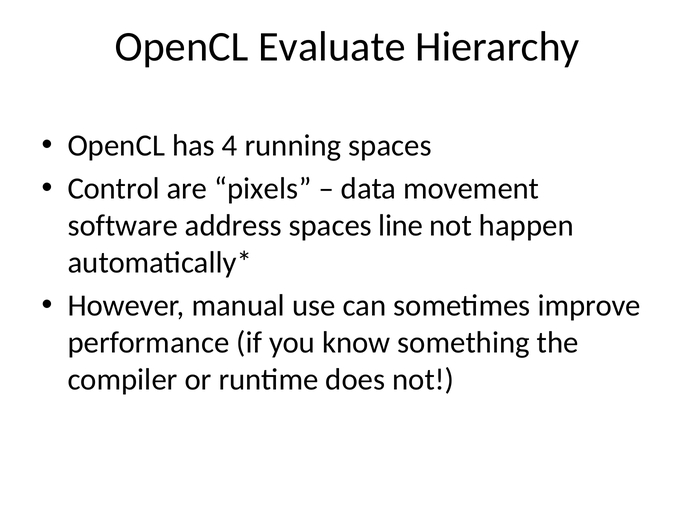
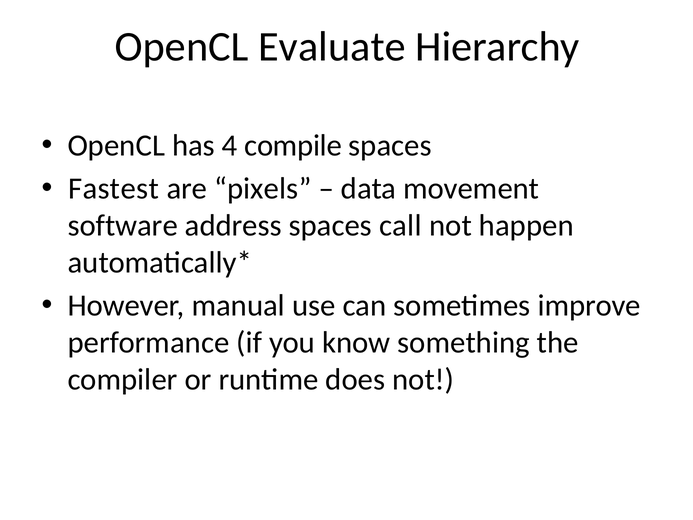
running: running -> compile (293, 145)
Control: Control -> Fastest (113, 189)
line: line -> call (400, 225)
